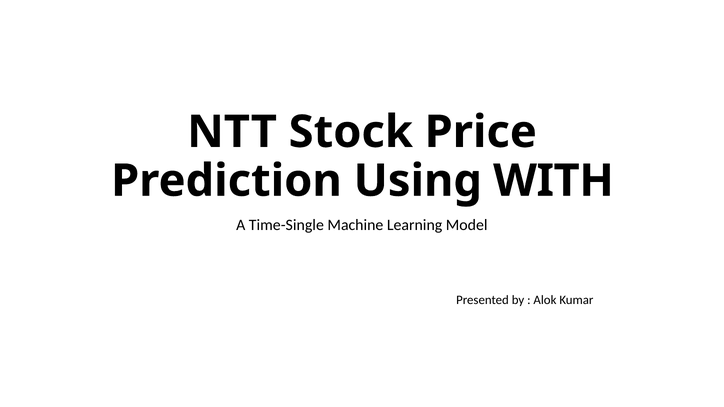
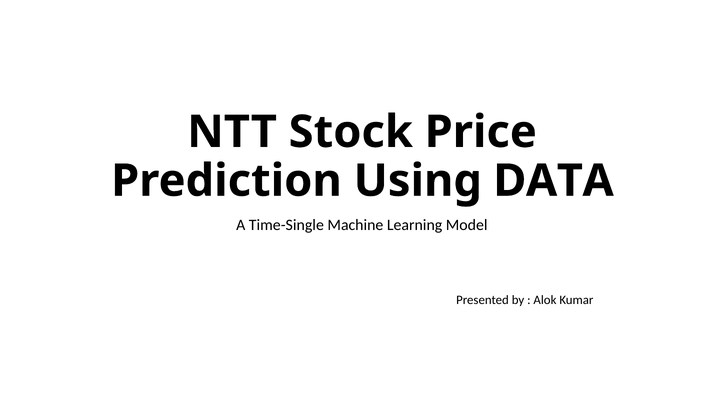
WITH: WITH -> DATA (554, 181)
